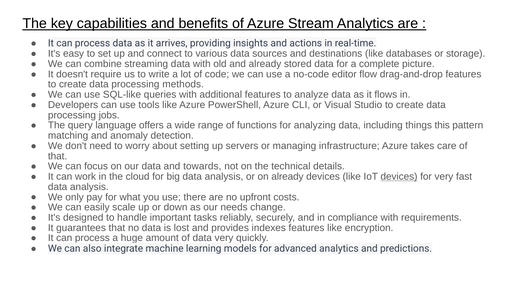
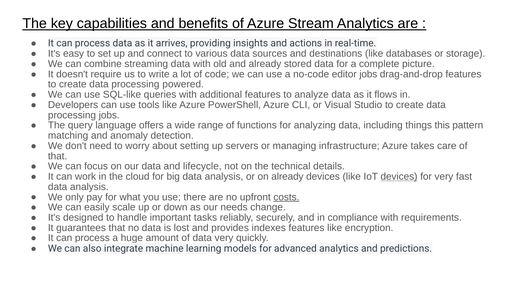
editor flow: flow -> jobs (368, 74)
methods: methods -> powered (183, 84)
towards: towards -> lifecycle (202, 166)
costs underline: none -> present (286, 197)
